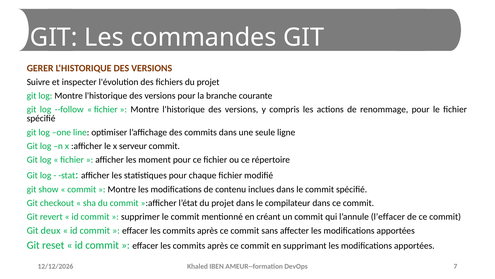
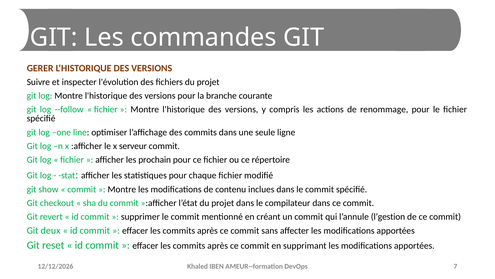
moment: moment -> prochain (155, 159)
l’effacer: l’effacer -> l’gestion (388, 216)
